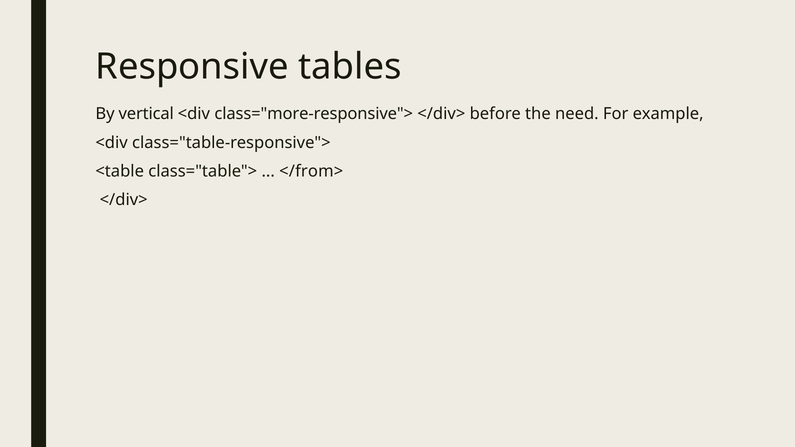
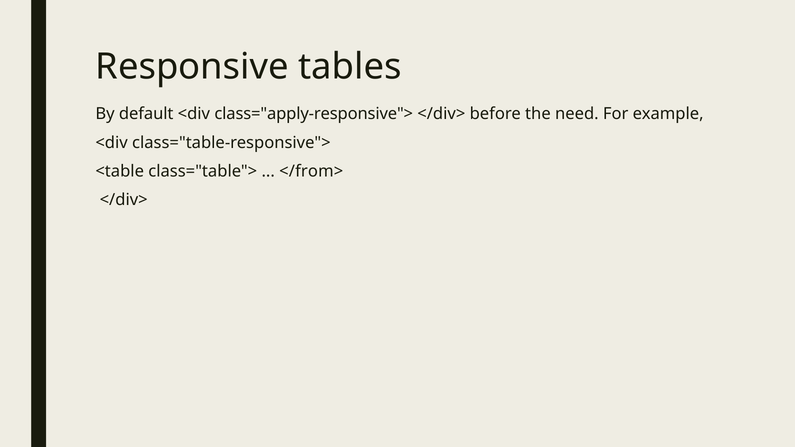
vertical: vertical -> default (146, 114)
class="more-responsive">: class="more-responsive"> -> class="apply-responsive"> (314, 114)
